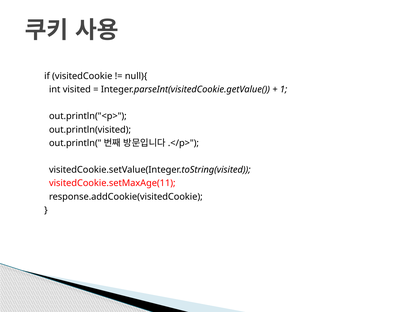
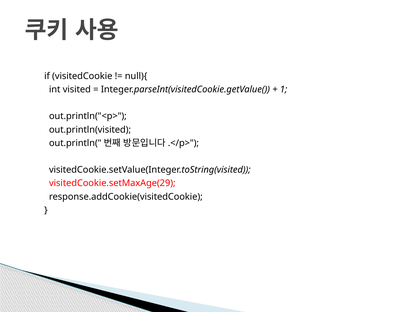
visitedCookie.setMaxAge(11: visitedCookie.setMaxAge(11 -> visitedCookie.setMaxAge(29 (112, 183)
